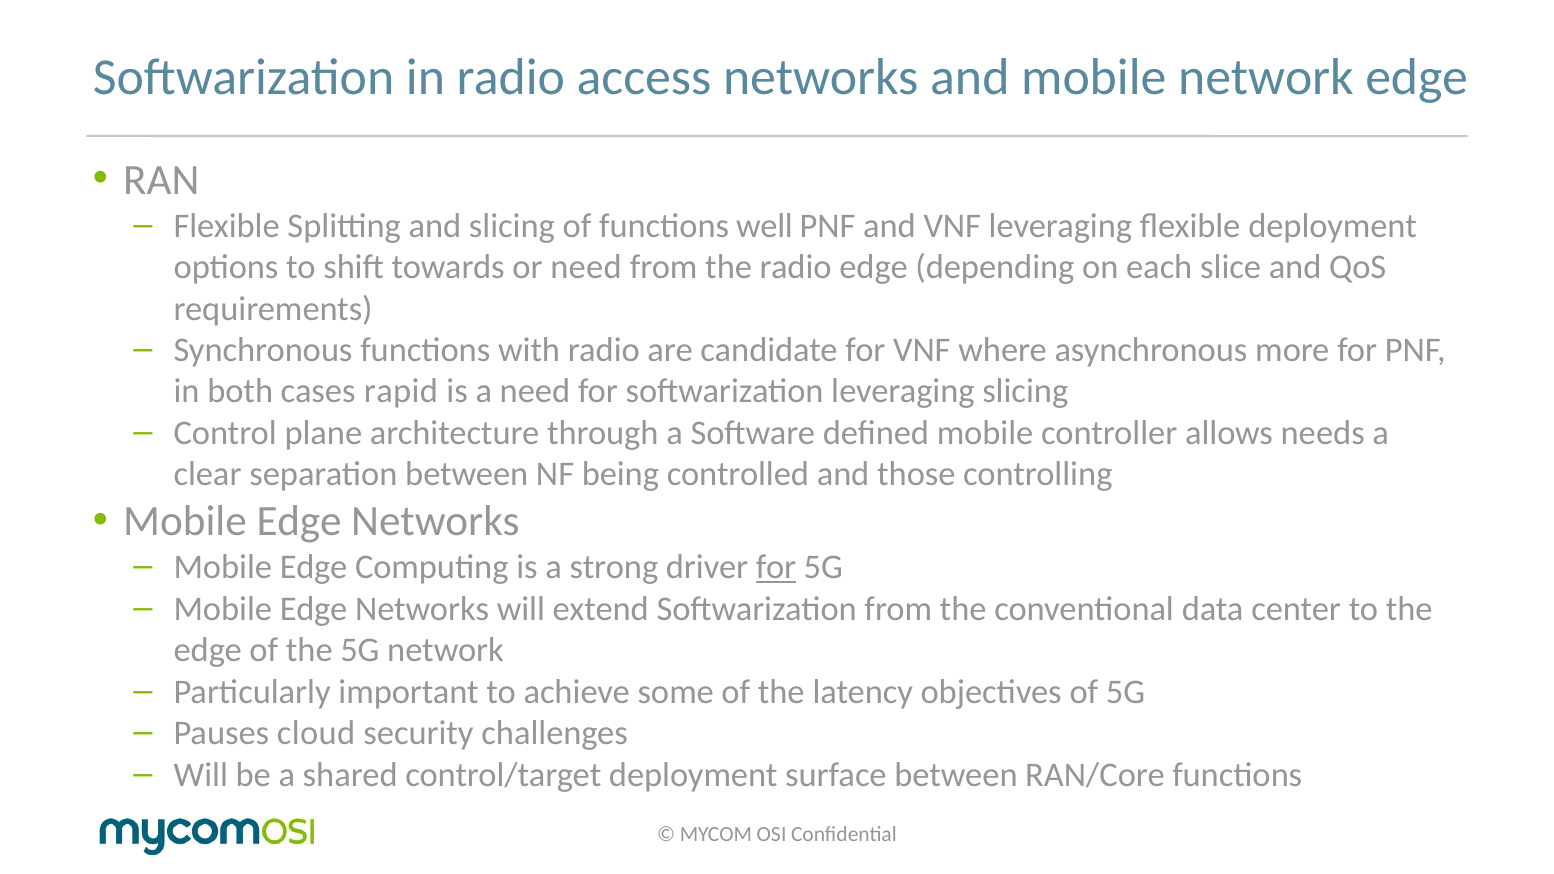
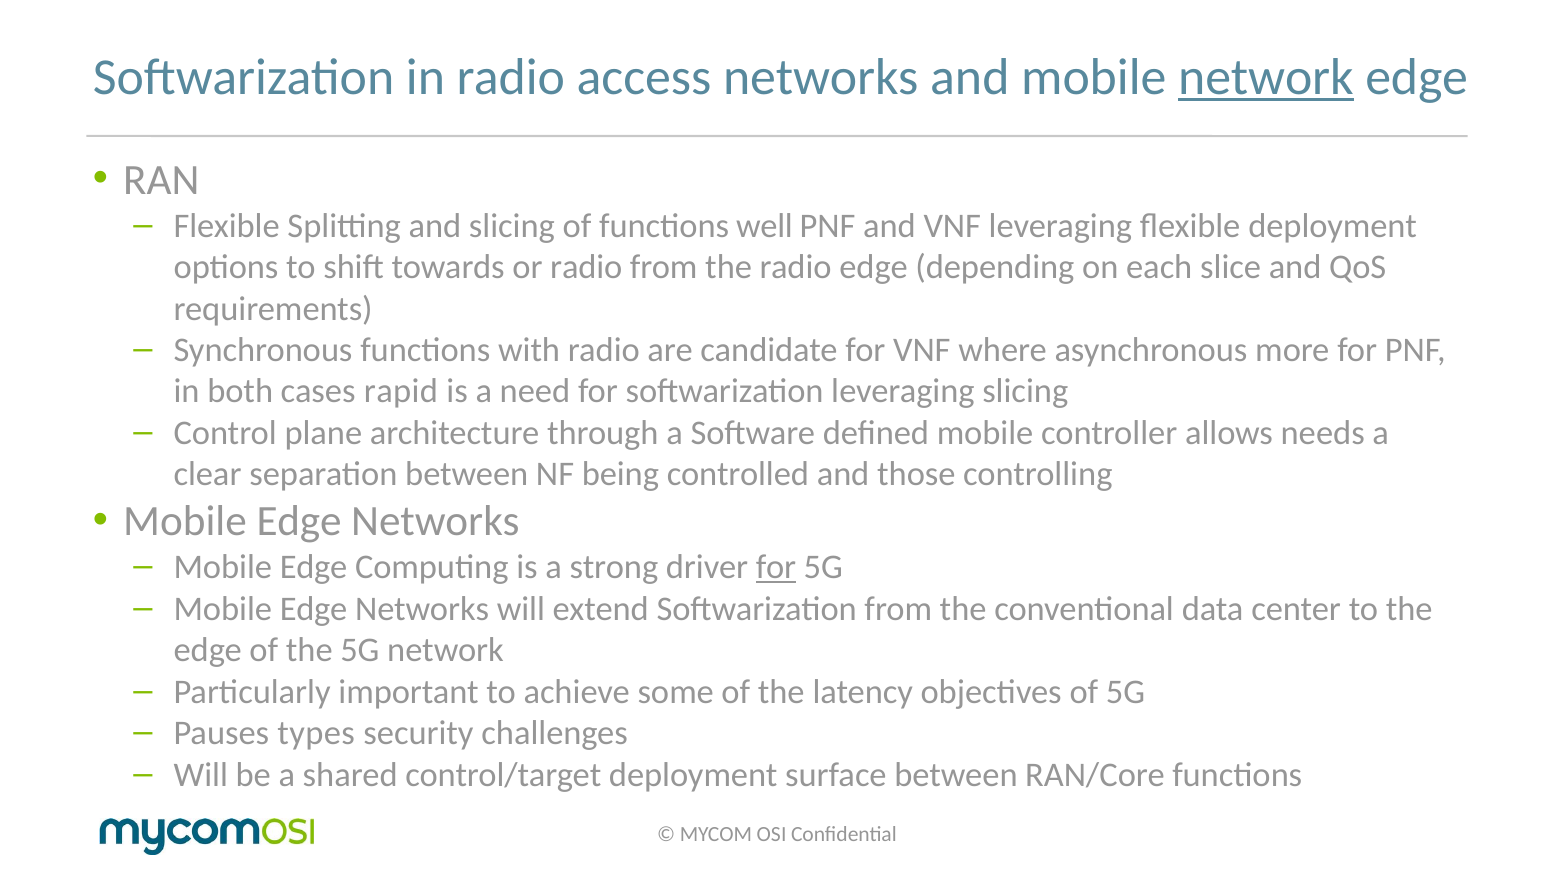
network underline: none -> present (1266, 77)
or need: need -> radio (586, 267)
cloud: cloud -> types (316, 733)
